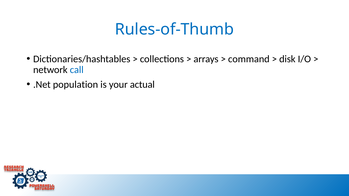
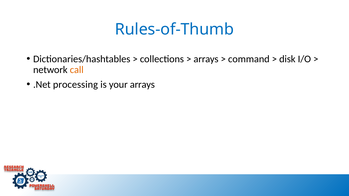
call colour: blue -> orange (77, 70)
population: population -> processing (75, 85)
your actual: actual -> arrays (142, 85)
